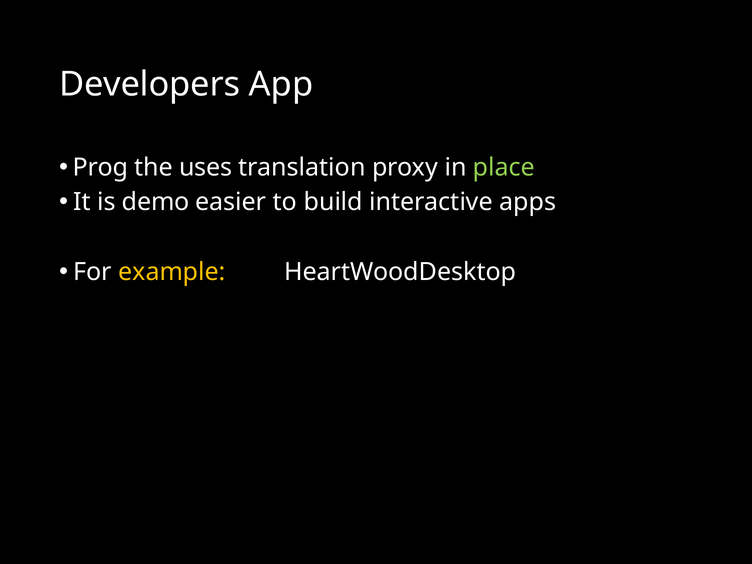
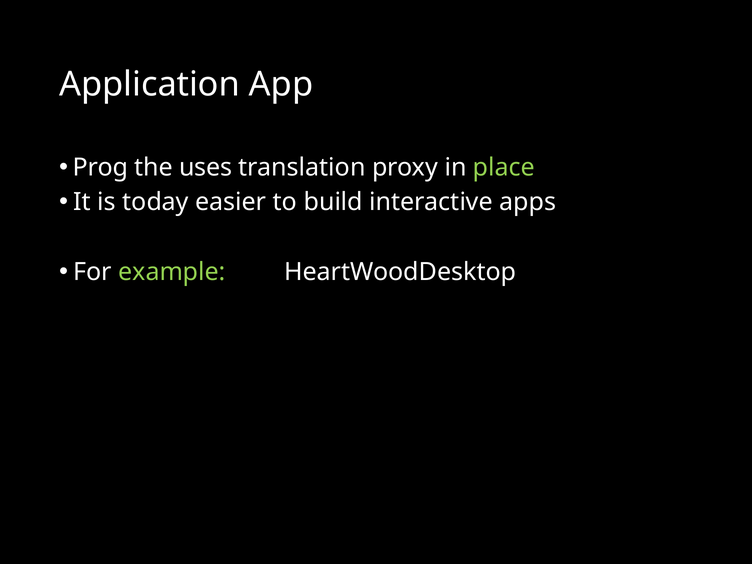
Developers: Developers -> Application (150, 84)
demo: demo -> today (156, 202)
example colour: yellow -> light green (172, 272)
